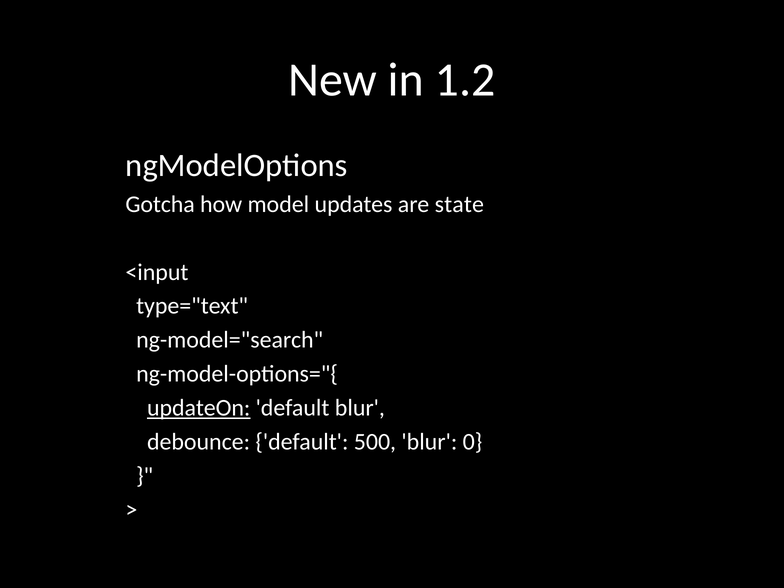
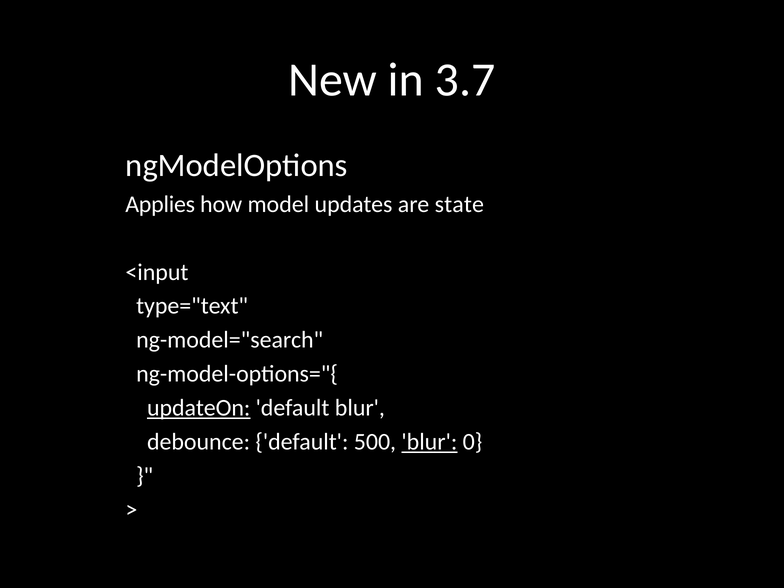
1.2: 1.2 -> 3.7 (465, 80)
Gotcha: Gotcha -> Applies (160, 204)
blur underline: none -> present (429, 442)
